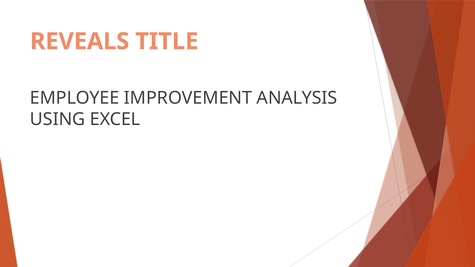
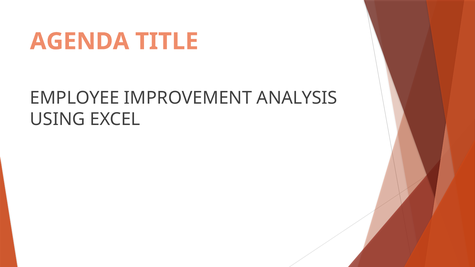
REVEALS: REVEALS -> AGENDA (80, 41)
